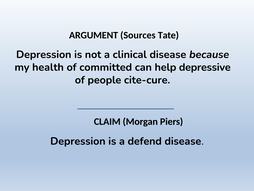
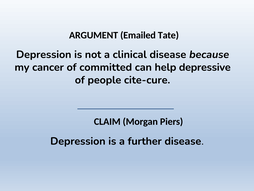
Sources: Sources -> Emailed (138, 35)
health: health -> cancer (48, 67)
defend: defend -> further (145, 141)
